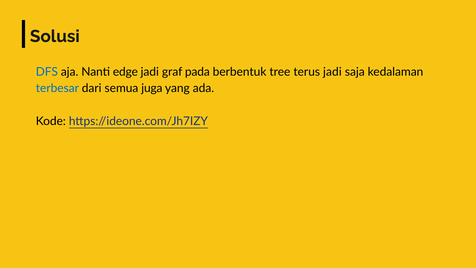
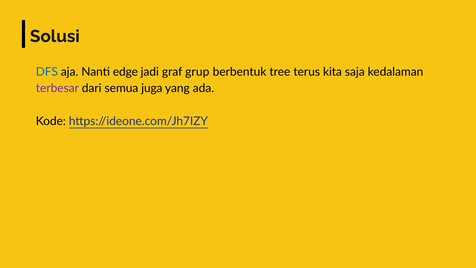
pada: pada -> grup (197, 72)
terus jadi: jadi -> kita (332, 72)
terbesar colour: blue -> purple (57, 88)
